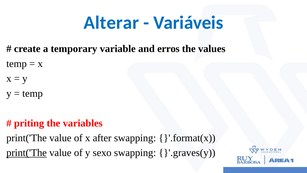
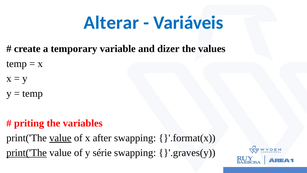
erros: erros -> dizer (168, 49)
value underline: none -> present (60, 138)
sexo: sexo -> série (102, 153)
